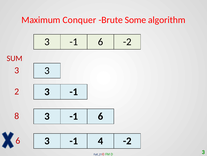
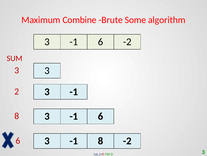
Conquer: Conquer -> Combine (80, 20)
-1 4: 4 -> 8 (101, 140)
